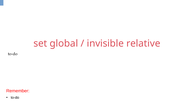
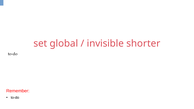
relative: relative -> shorter (143, 43)
